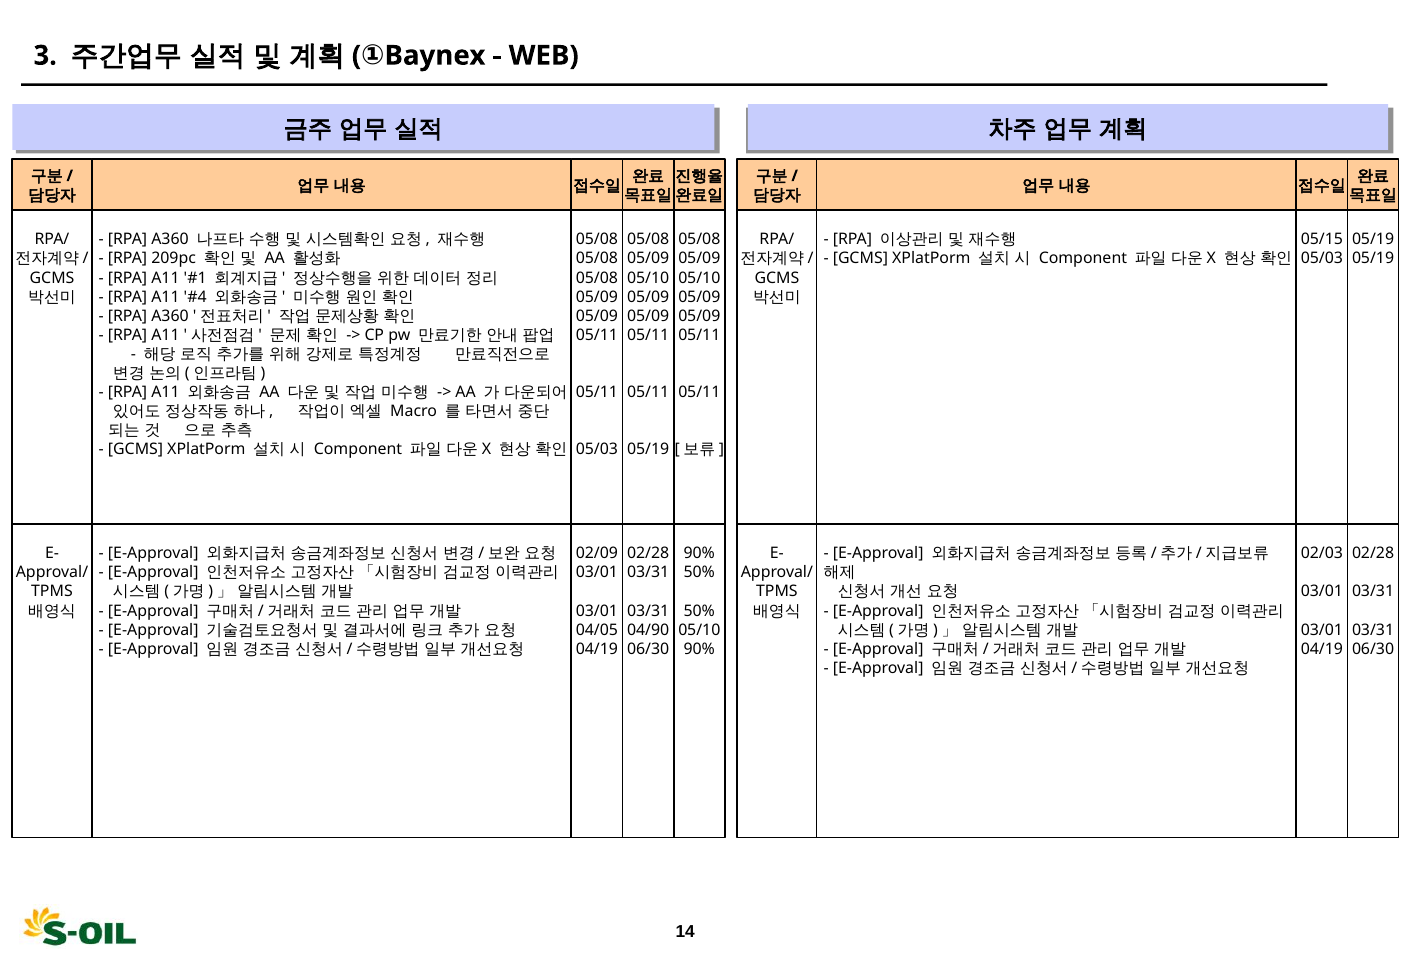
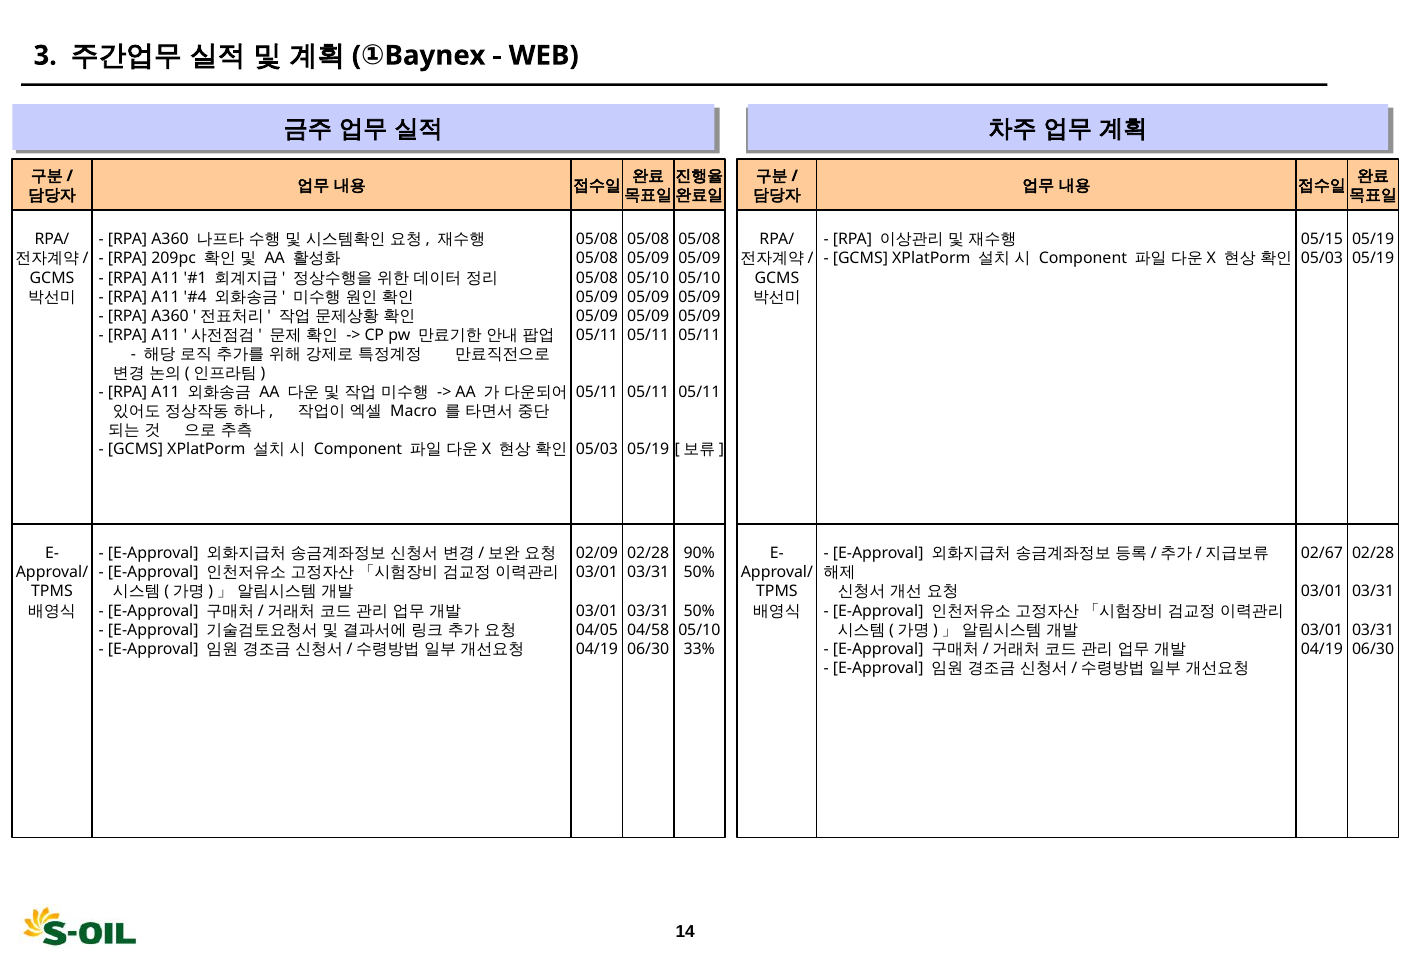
02/03: 02/03 -> 02/67 (1322, 554)
04/90: 04/90 -> 04/58 (648, 630)
90%: 90% -> 33% (699, 649)
